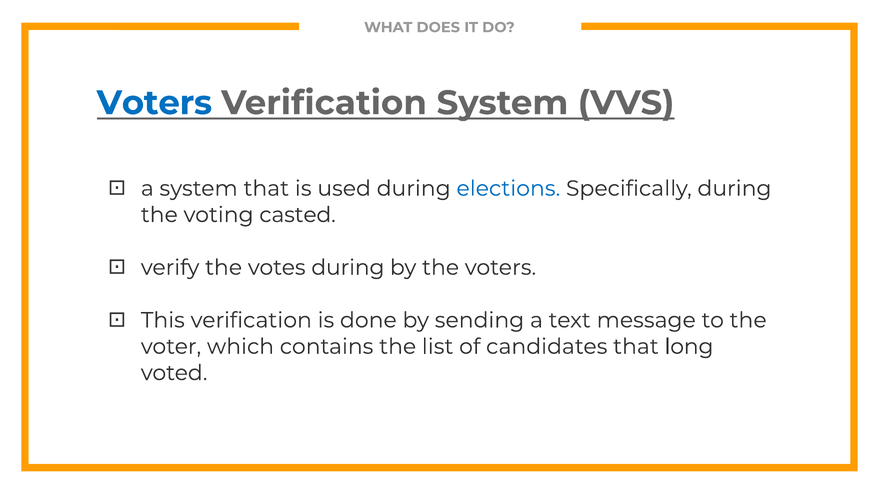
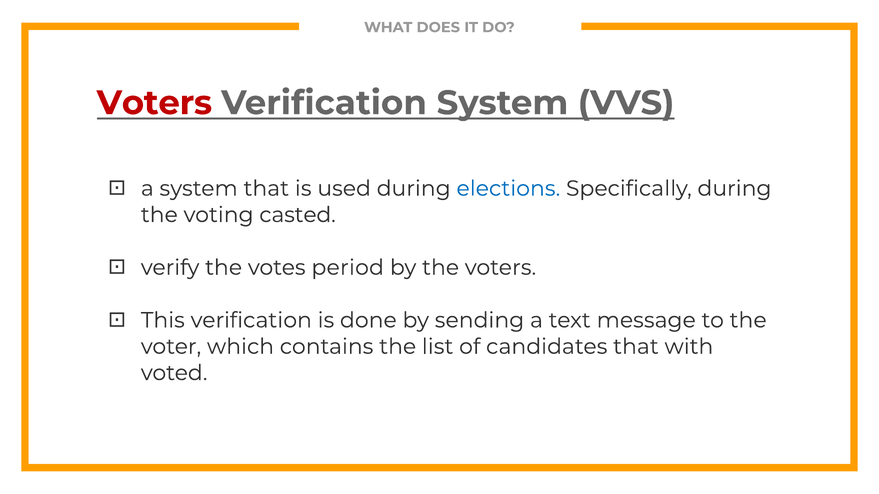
Voters colour: blue -> red (154, 103)
votes during: during -> period (348, 268)
long: long -> with (689, 347)
